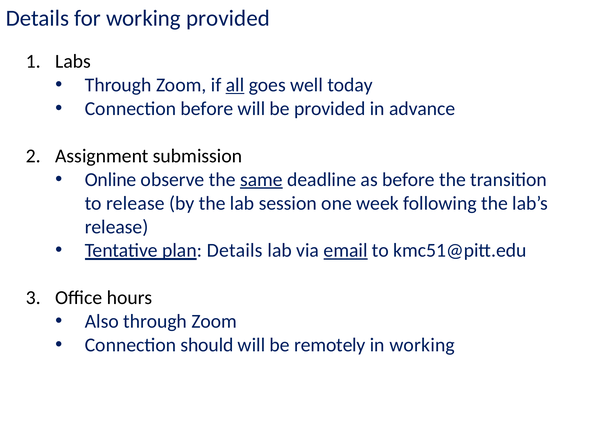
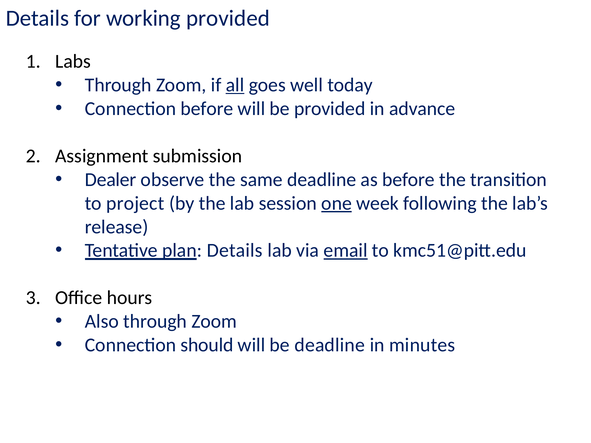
Online: Online -> Dealer (111, 180)
same underline: present -> none (261, 180)
to release: release -> project (135, 203)
one underline: none -> present (337, 203)
be remotely: remotely -> deadline (330, 345)
in working: working -> minutes (422, 345)
